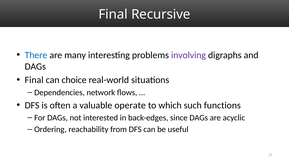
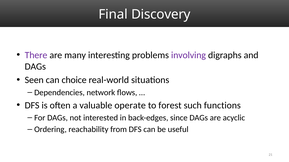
Recursive: Recursive -> Discovery (161, 14)
There colour: blue -> purple (36, 55)
Final: Final -> Seen (34, 80)
which: which -> forest (170, 106)
